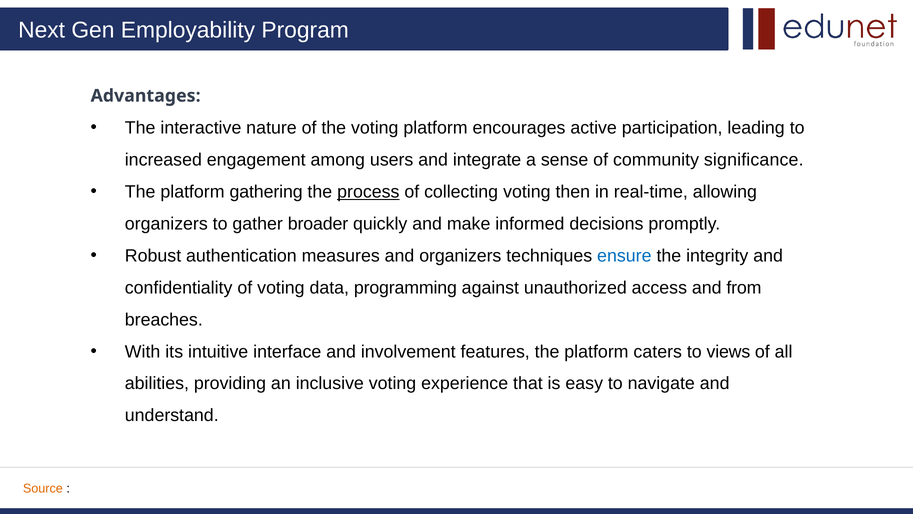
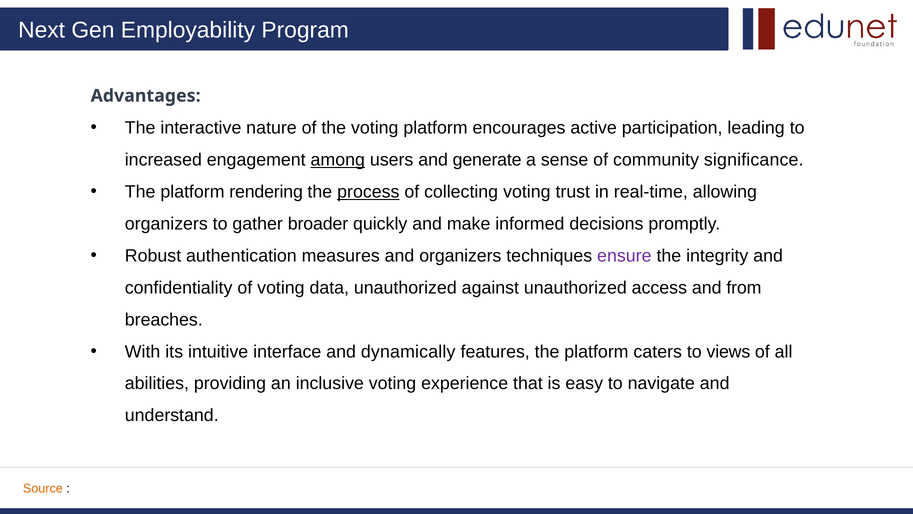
among underline: none -> present (338, 160)
integrate: integrate -> generate (487, 160)
gathering: gathering -> rendering (266, 192)
then: then -> trust (573, 192)
ensure colour: blue -> purple (624, 255)
data programming: programming -> unauthorized (405, 287)
involvement: involvement -> dynamically (408, 351)
